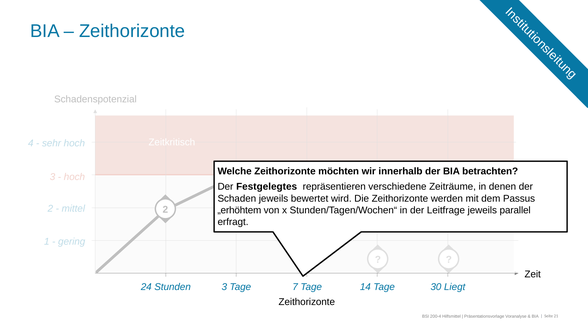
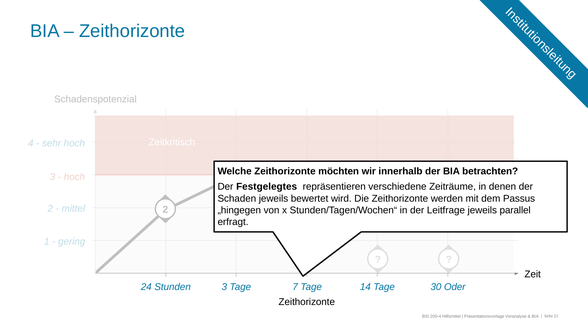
„erhöhtem: „erhöhtem -> „hingegen (239, 210)
Liegt: Liegt -> Oder (455, 287)
